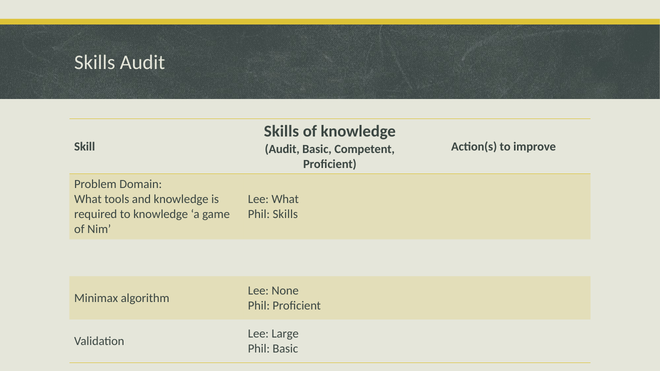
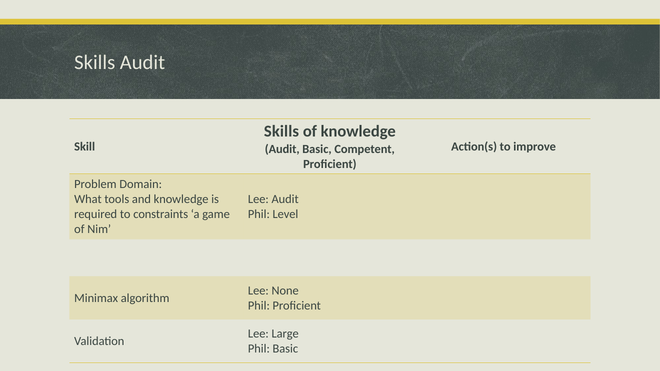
Lee What: What -> Audit (285, 199)
to knowledge: knowledge -> constraints (161, 214)
Phil Skills: Skills -> Level (285, 214)
